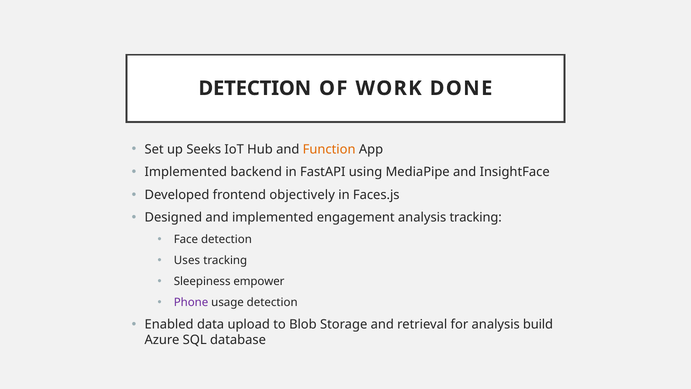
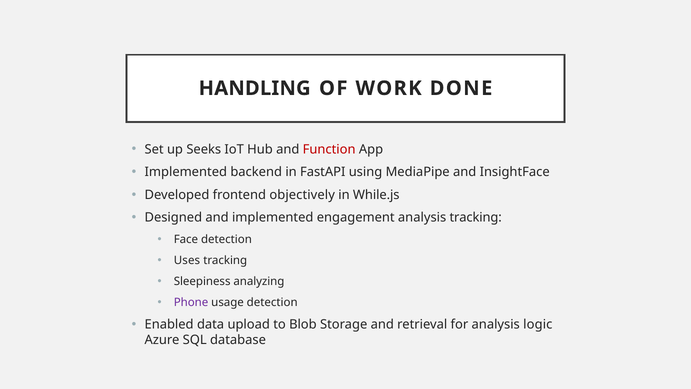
DETECTION: DETECTION -> HANDLING (255, 88)
Function colour: orange -> red (329, 149)
Faces.js: Faces.js -> While.js (376, 195)
empower: empower -> analyzing (259, 281)
build: build -> logic (538, 324)
